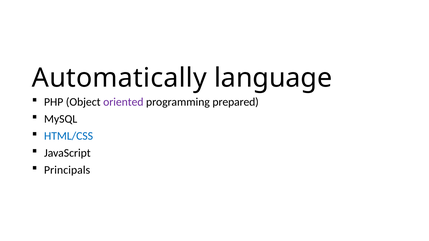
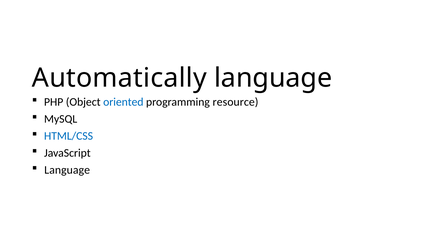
oriented colour: purple -> blue (123, 102)
prepared: prepared -> resource (236, 102)
Principals: Principals -> Language (67, 170)
